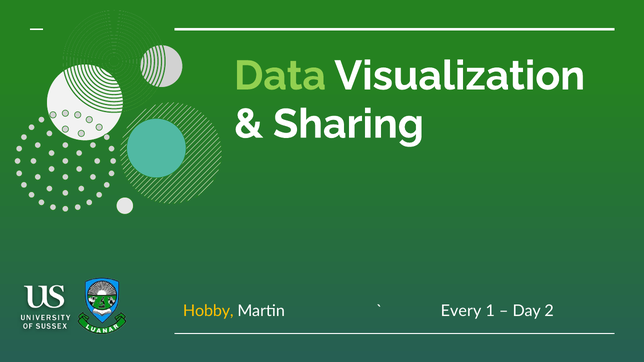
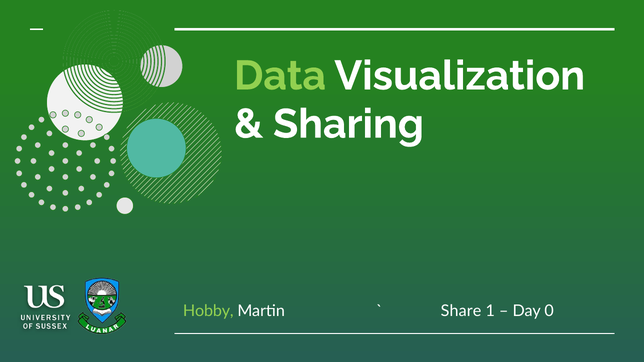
Hobby colour: yellow -> light green (208, 311)
Every: Every -> Share (461, 311)
2: 2 -> 0 (549, 311)
